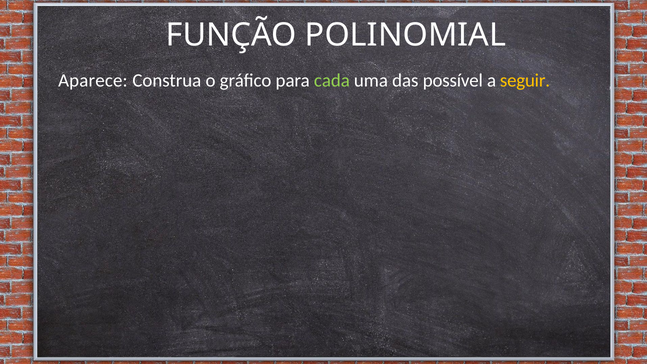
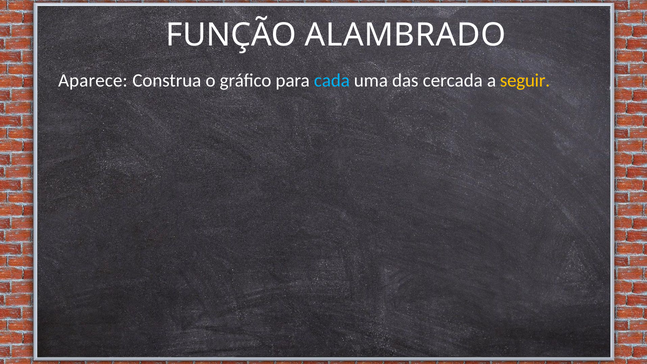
POLINOMIAL: POLINOMIAL -> ALAMBRADO (405, 35)
cada colour: light green -> light blue (332, 81)
possível: possível -> cercada (453, 81)
